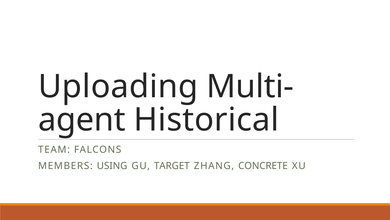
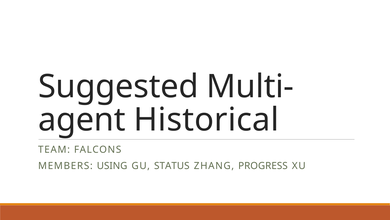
Uploading: Uploading -> Suggested (118, 86)
TARGET: TARGET -> STATUS (172, 165)
CONCRETE: CONCRETE -> PROGRESS (263, 165)
